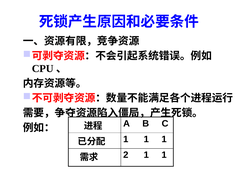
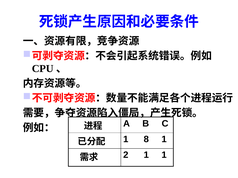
1: 1 -> 8 (146, 140)
